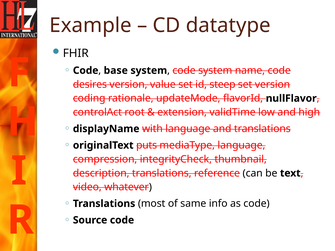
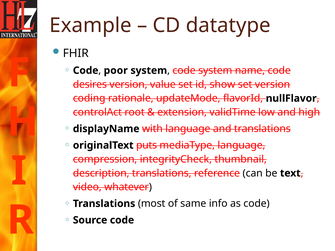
base: base -> poor (116, 71)
steep: steep -> show (222, 84)
